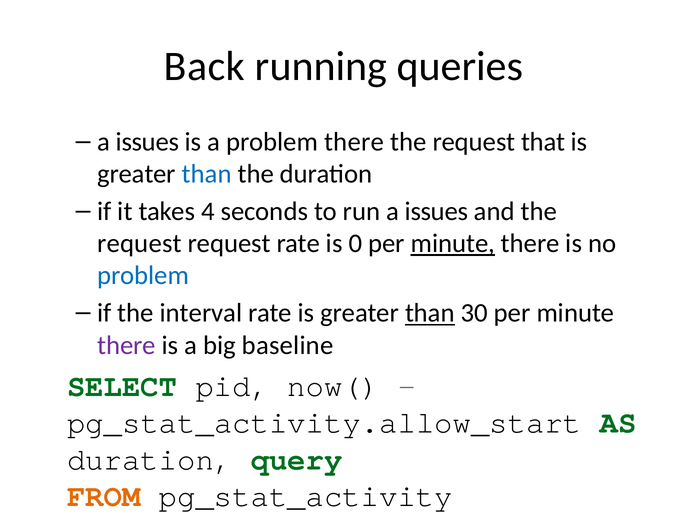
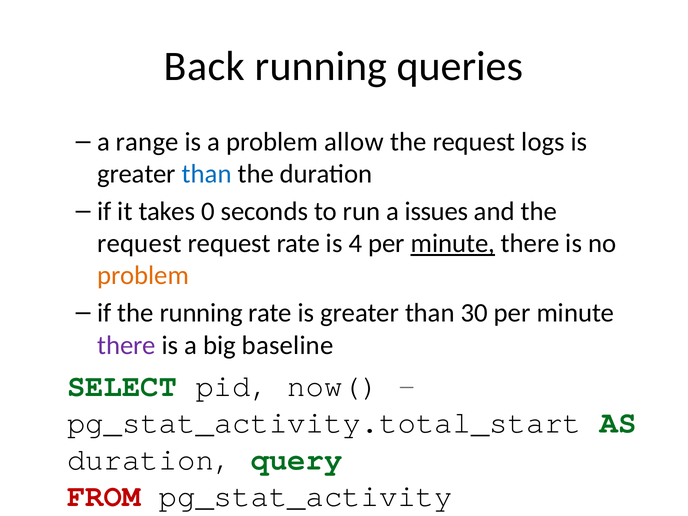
issues: issues -> range (147, 142)
problem there: there -> allow (354, 142)
that: that -> logs (543, 142)
4: 4 -> 0 (208, 211)
0: 0 -> 4 (355, 244)
problem colour: blue -> orange (143, 276)
the interval: interval -> running (201, 313)
than underline: present -> none (430, 313)
pg_stat_activity.allow_start: pg_stat_activity.allow_start -> pg_stat_activity.total_start (324, 423)
FROM colour: orange -> red (104, 496)
